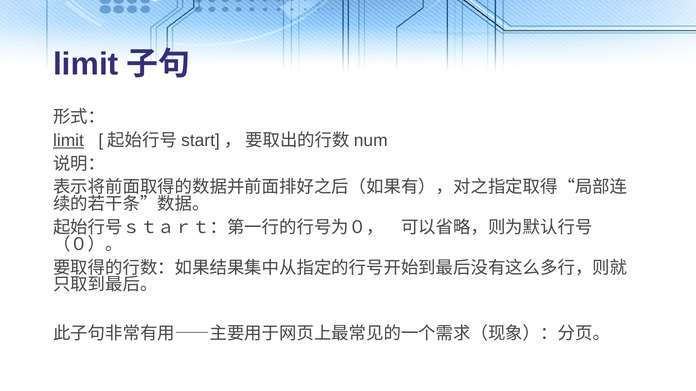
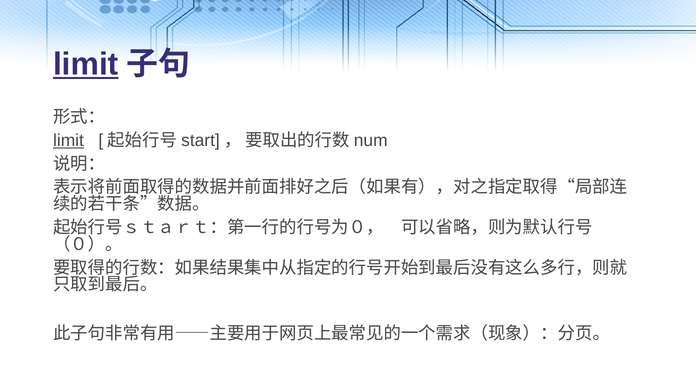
limit underline: none -> present (86, 64)
